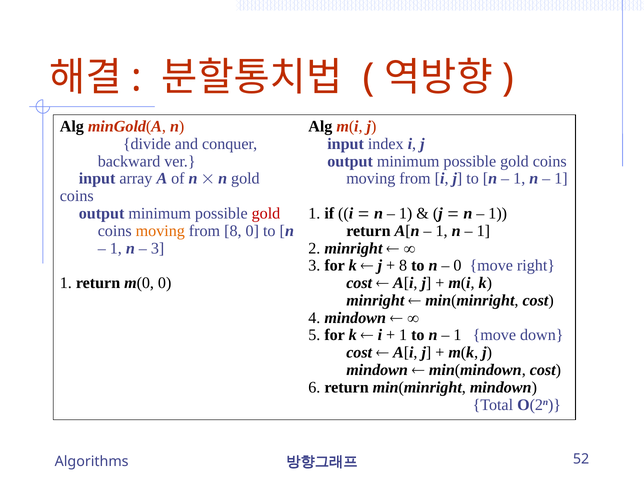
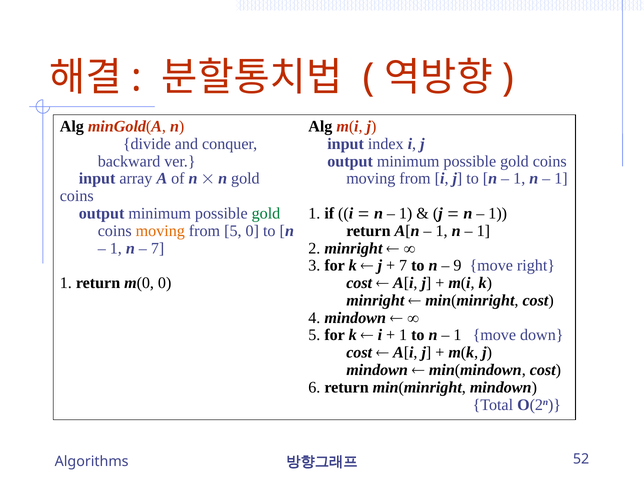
gold colour: red -> green (266, 213)
from 8: 8 -> 5 (233, 231)
3: 3 -> 7 (158, 248)
8: 8 -> 7 (403, 266)
0: 0 -> 9 (457, 266)
